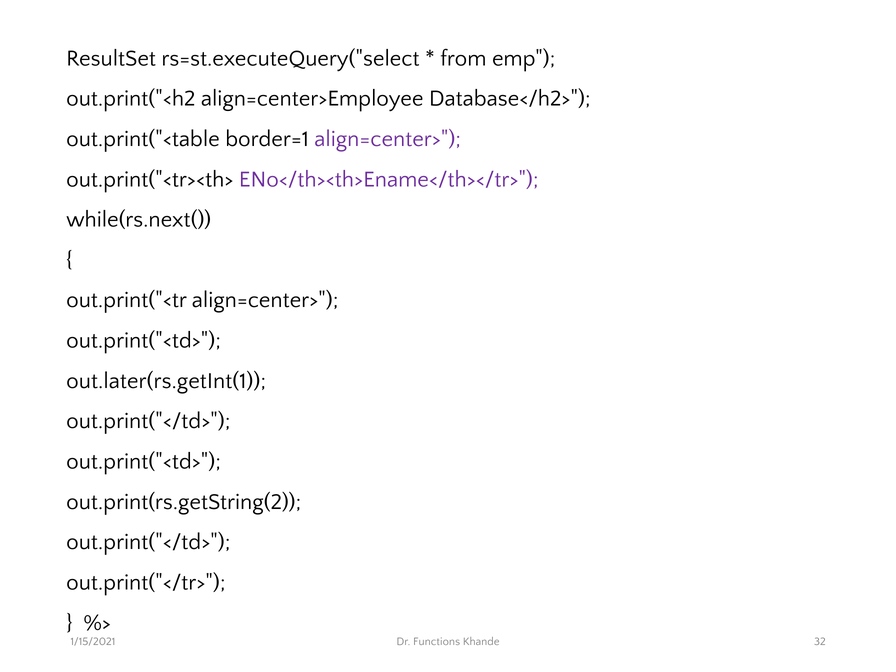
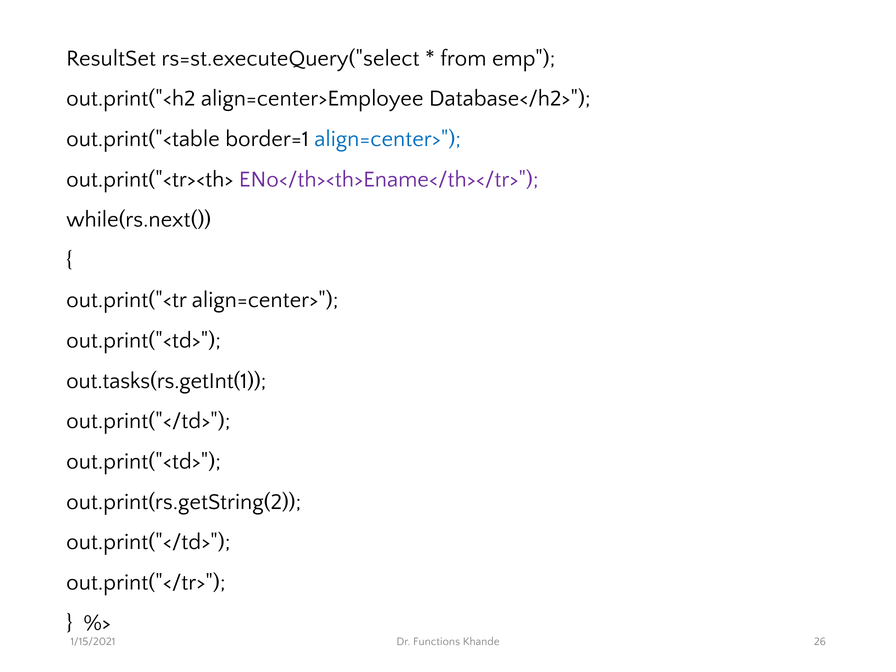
align=center> colour: purple -> blue (388, 139)
out.later(rs.getInt(1: out.later(rs.getInt(1 -> out.tasks(rs.getInt(1 (166, 381)
32: 32 -> 26 (820, 641)
